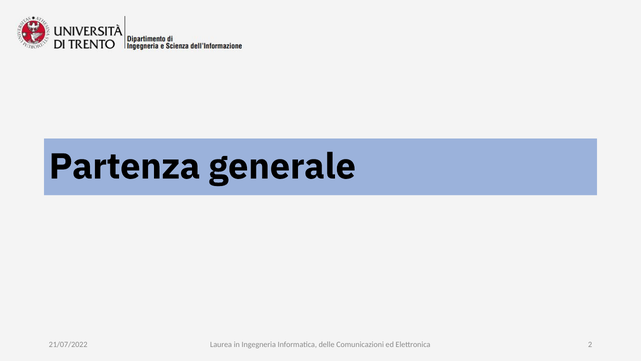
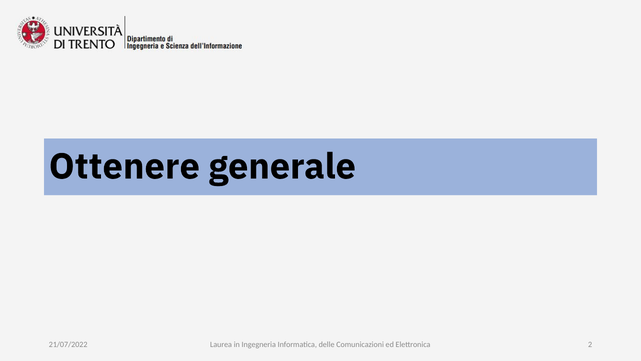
Partenza: Partenza -> Ottenere (124, 166)
